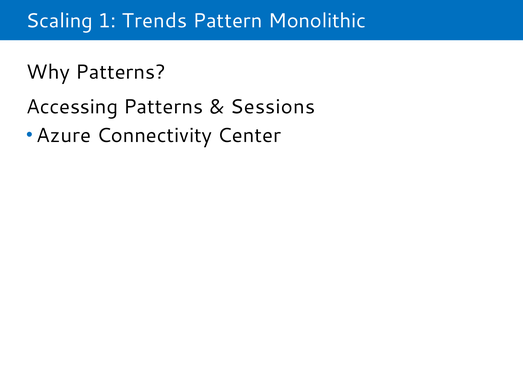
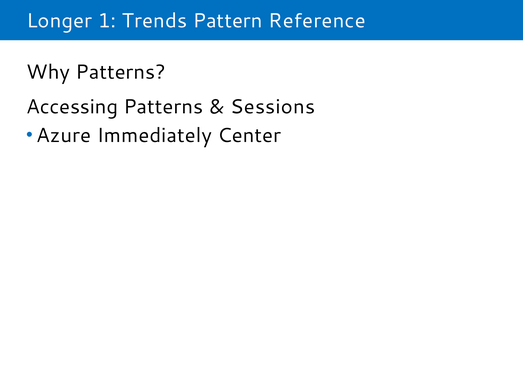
Scaling: Scaling -> Longer (59, 21)
Monolithic: Monolithic -> Reference (317, 21)
Connectivity: Connectivity -> Immediately (154, 136)
